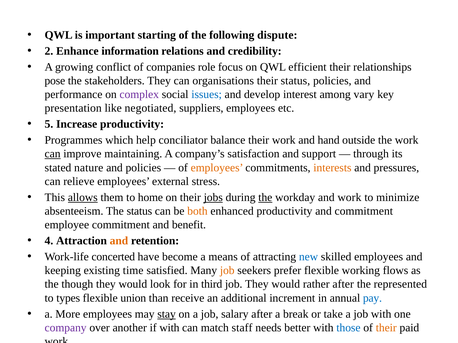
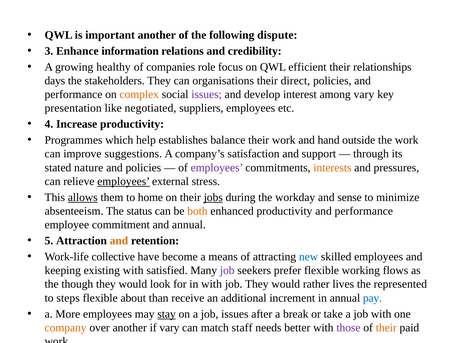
important starting: starting -> another (157, 35)
2: 2 -> 3 (49, 51)
growing conflict: conflict -> healthy (114, 67)
pose: pose -> days (55, 81)
their status: status -> direct (295, 81)
complex colour: purple -> orange (139, 95)
issues colour: blue -> purple (207, 95)
5: 5 -> 4 (49, 124)
conciliator: conciliator -> establishes (183, 140)
can underline: present -> none (53, 154)
improve maintaining: maintaining -> suggestions (133, 154)
employees colour: orange -> purple (217, 168)
employees underline: none -> present (124, 182)
the underline: present -> none (265, 198)
and work: work -> sense (350, 198)
productivity and commitment: commitment -> performance (364, 211)
and benefit: benefit -> annual (189, 225)
4: 4 -> 5 (49, 241)
concerted: concerted -> collective (113, 257)
existing time: time -> with (133, 271)
job colour: orange -> purple (227, 271)
in third: third -> with (212, 285)
rather after: after -> lives (343, 285)
types: types -> steps (68, 298)
union: union -> about (133, 298)
job salary: salary -> issues (235, 314)
company colour: purple -> orange (66, 328)
if with: with -> vary (169, 328)
those colour: blue -> purple (348, 328)
